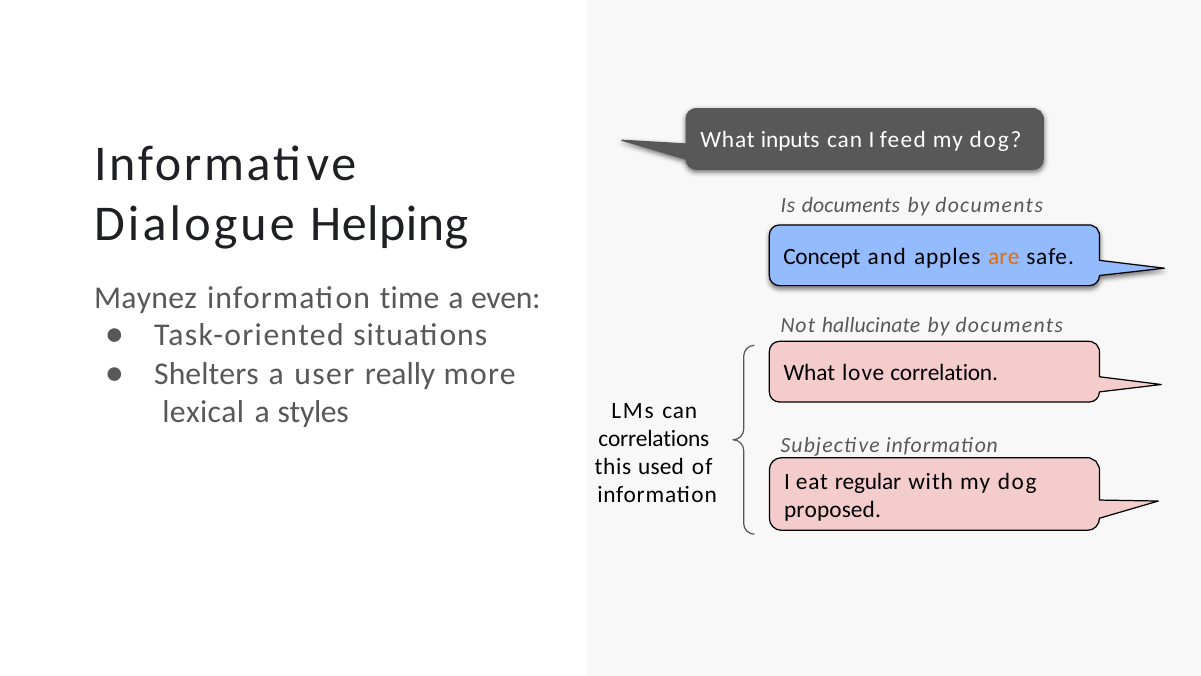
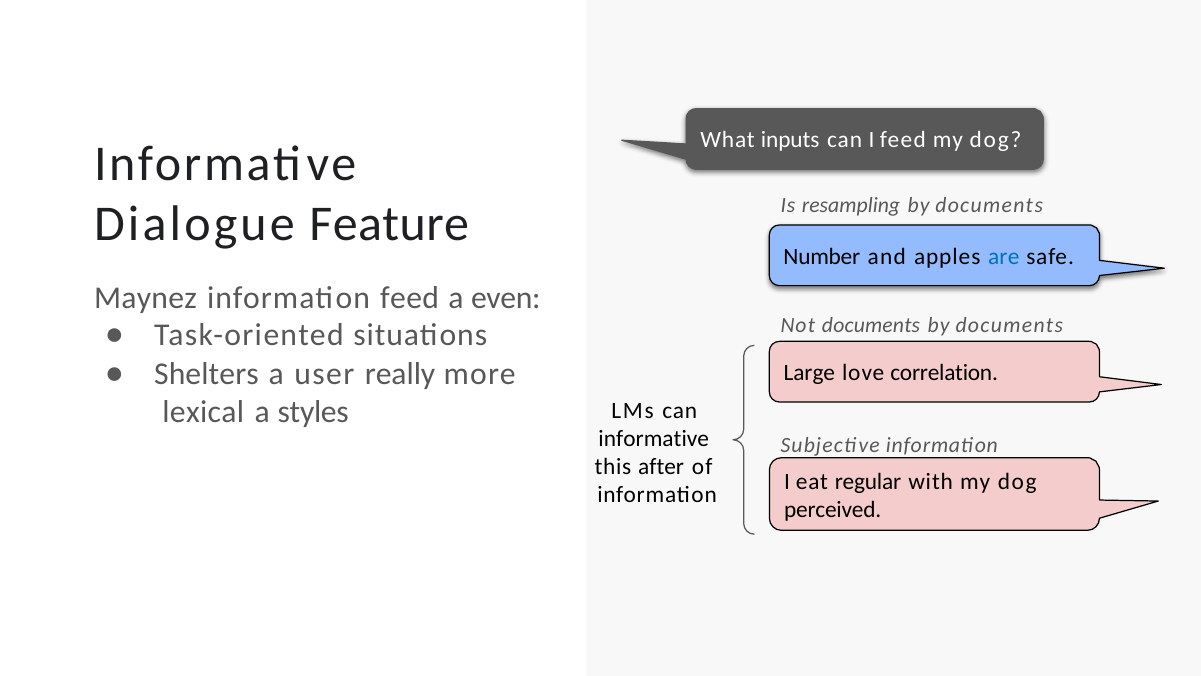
Is documents: documents -> resampling (851, 205)
Helping: Helping -> Feature (389, 224)
Concept: Concept -> Number (822, 256)
are colour: orange -> blue (1004, 256)
information time: time -> feed (410, 298)
Not hallucinate: hallucinate -> documents (871, 325)
What: What -> Large (809, 372)
correlations: correlations -> informative (654, 438)
used: used -> after (661, 466)
proposed: proposed -> perceived (833, 509)
